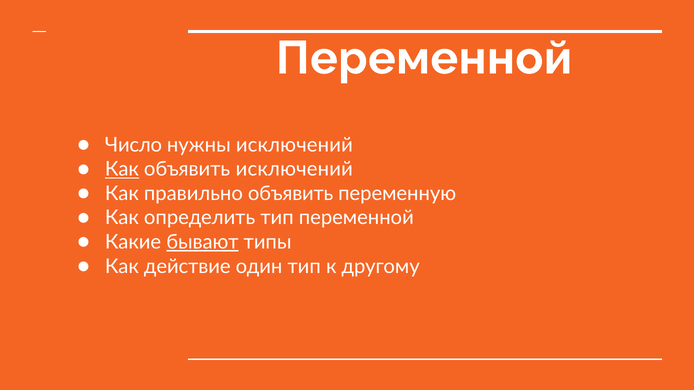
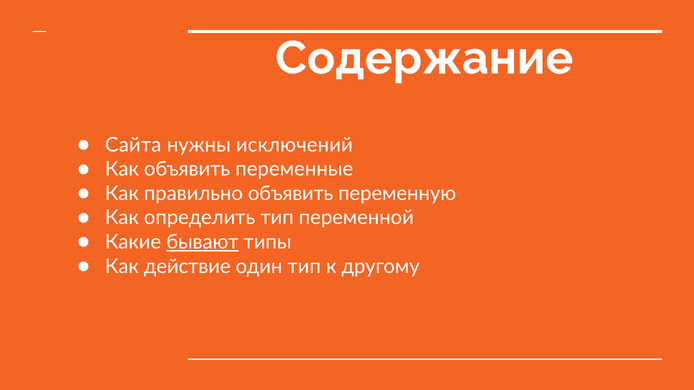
Переменной: Переменной -> Содержание (424, 58)
Число: Число -> Сайта (133, 145)
Как underline: present -> none (122, 169)
объявить исключений: исключений -> переменные (294, 169)
